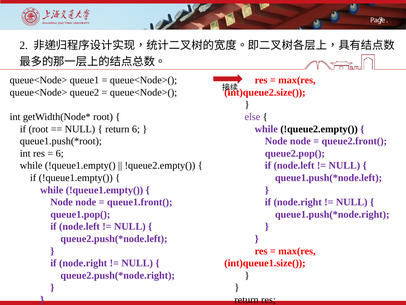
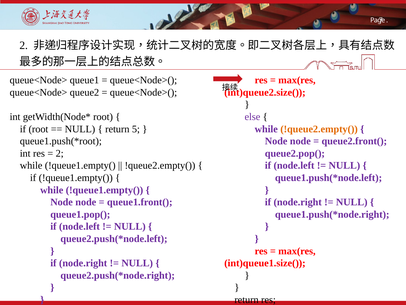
return 6: 6 -> 5 (136, 129)
!queue2.empty( colour: black -> orange (319, 129)
6: 6 -> 2 (60, 153)
